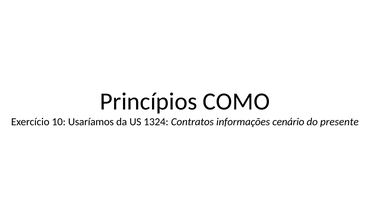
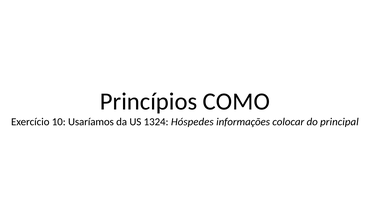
Contratos: Contratos -> Hóspedes (192, 122)
cenário: cenário -> colocar (288, 122)
presente: presente -> principal (339, 122)
